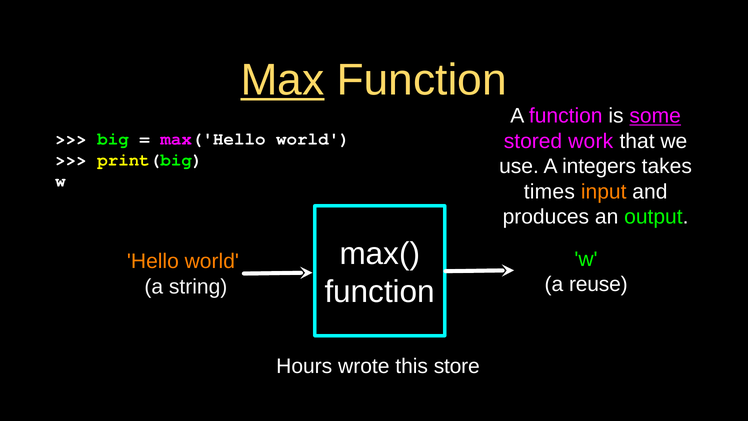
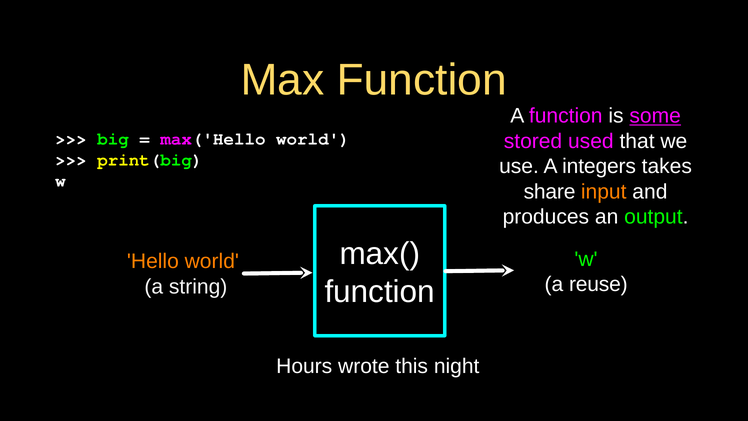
Max underline: present -> none (282, 80)
work: work -> used (591, 141)
times: times -> share (550, 192)
store: store -> night (457, 366)
